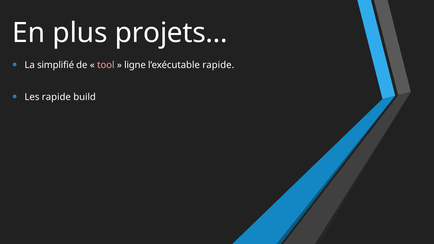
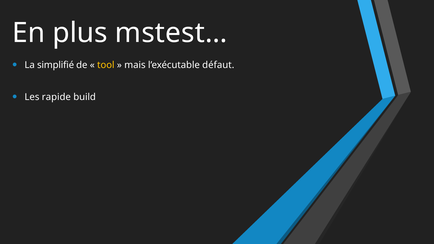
projets…: projets… -> mstest… (171, 33)
tool colour: pink -> yellow (106, 65)
ligne: ligne -> mais (135, 65)
l’exécutable rapide: rapide -> défaut (218, 65)
